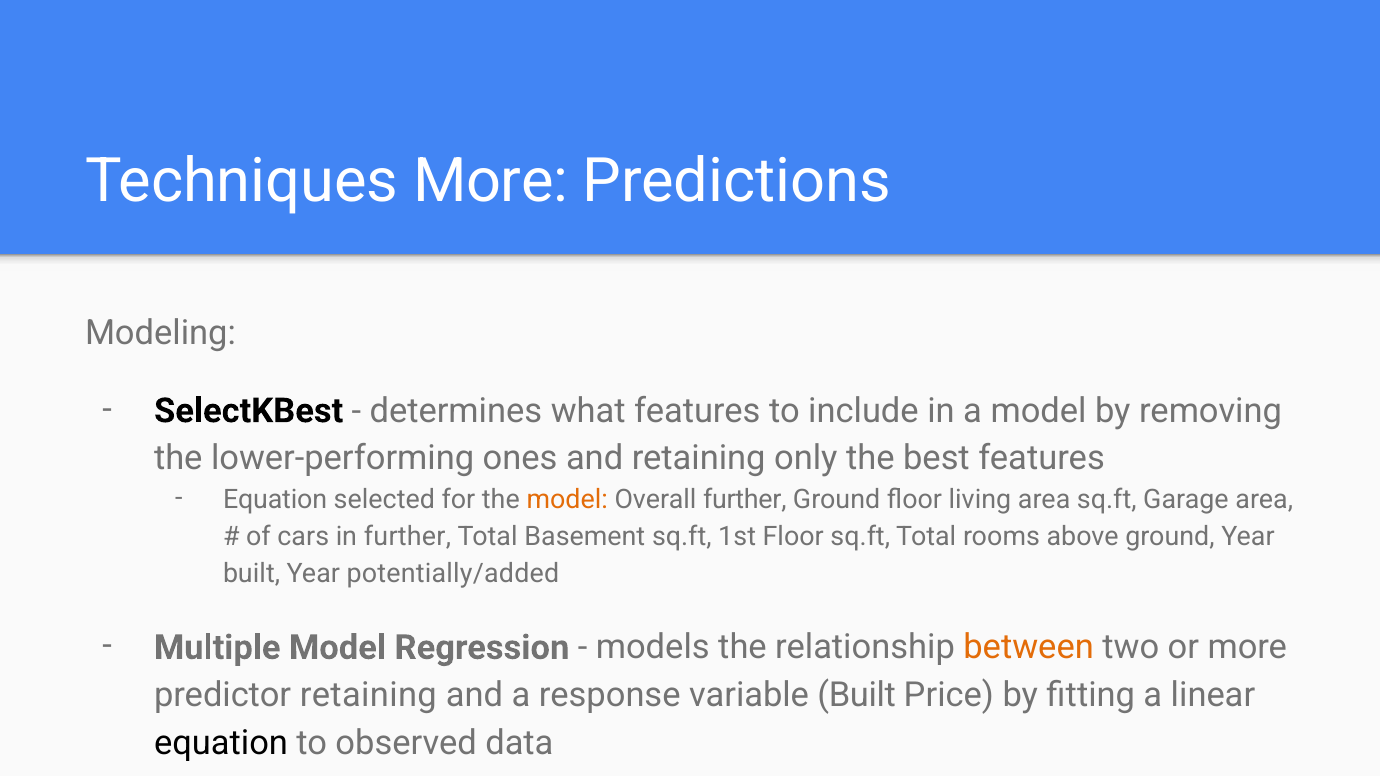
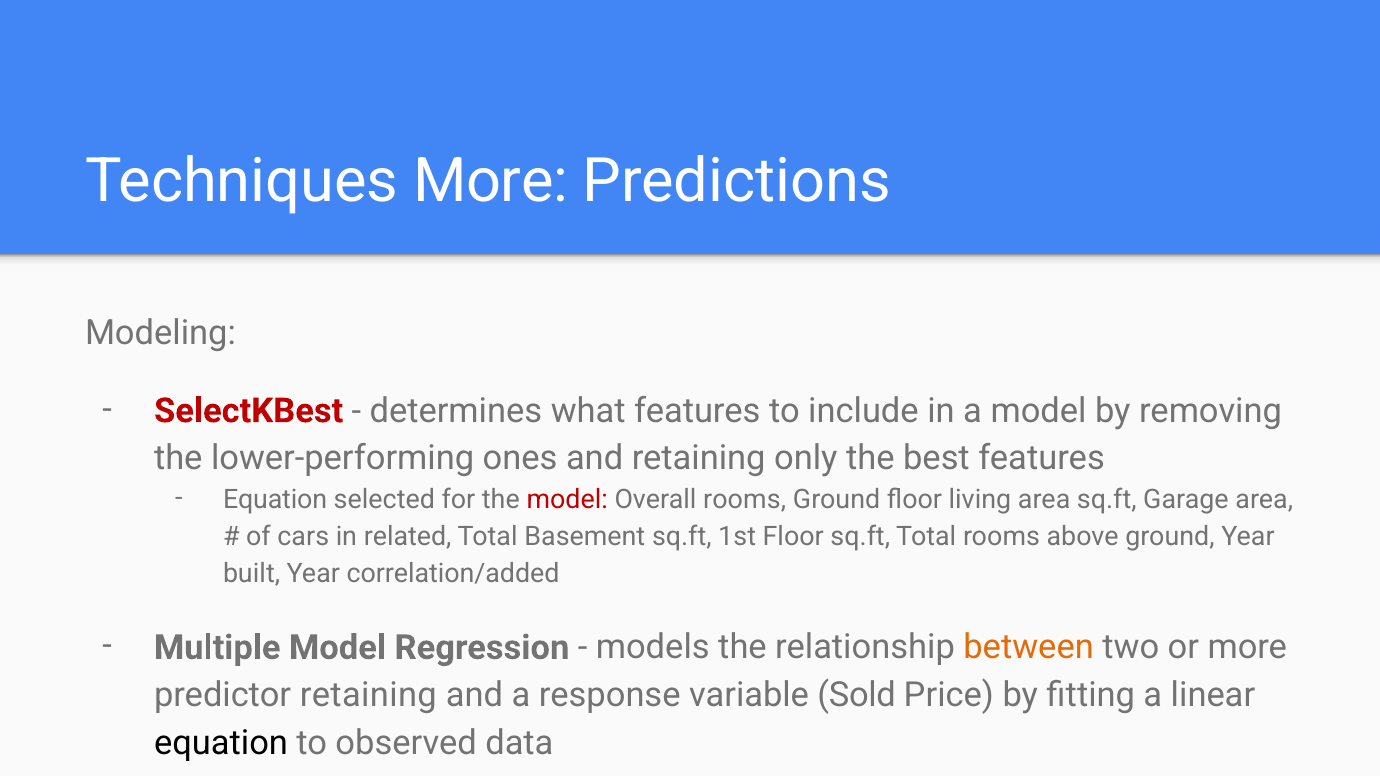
SelectKBest colour: black -> red (249, 411)
model colour: orange -> red (567, 500)
Overall further: further -> rooms (745, 500)
in further: further -> related (408, 537)
potentially/added: potentially/added -> correlation/added (453, 574)
variable Built: Built -> Sold (857, 695)
